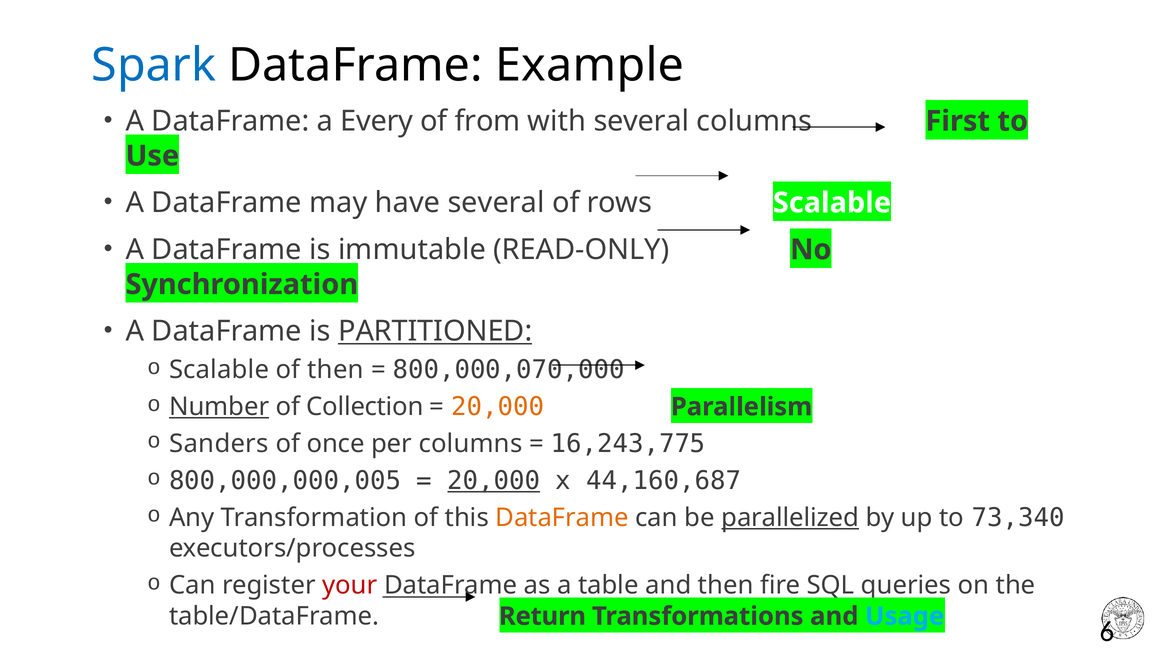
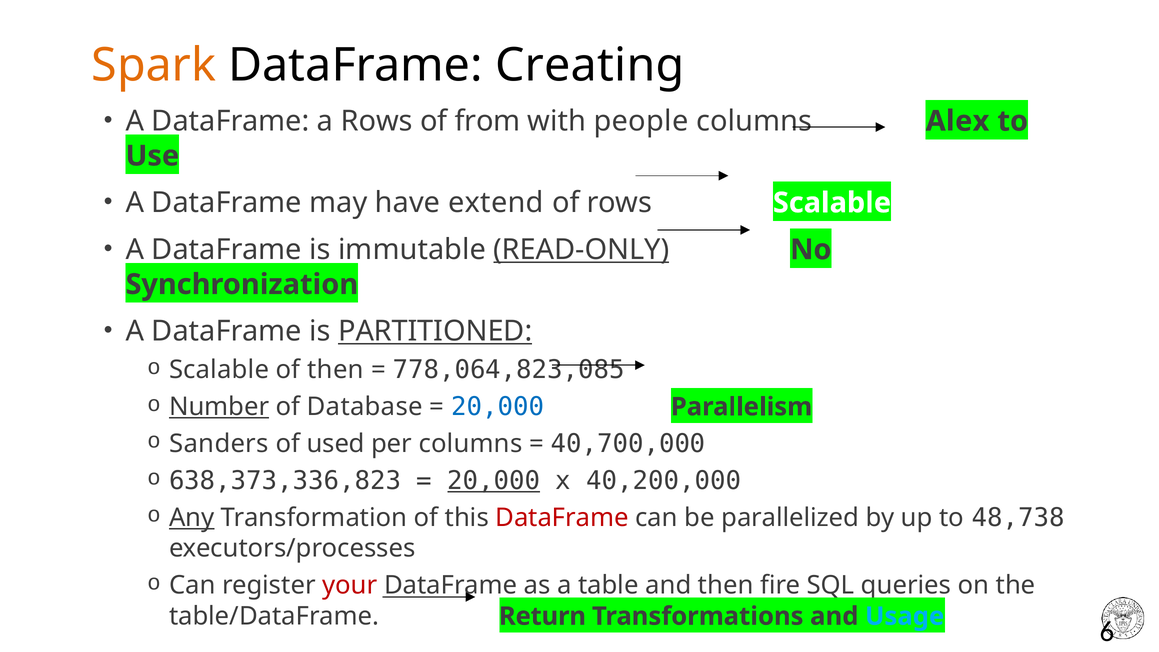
Spark colour: blue -> orange (154, 65)
Example: Example -> Creating (590, 65)
a Every: Every -> Rows (377, 121)
with several: several -> people (641, 121)
First: First -> Alex (958, 121)
have several: several -> extend (496, 203)
READ-ONLY underline: none -> present (581, 250)
800,000,070,000: 800,000,070,000 -> 778,064,823,085 (509, 370)
Collection: Collection -> Database (365, 407)
20,000 colour: orange -> blue (498, 407)
once: once -> used (336, 444)
16,243,775: 16,243,775 -> 40,700,000 (628, 444)
800,000,000,005: 800,000,000,005 -> 638,373,336,823 (285, 481)
44,160,687: 44,160,687 -> 40,200,000 (664, 481)
Any underline: none -> present (192, 518)
DataFrame colour: orange -> red (562, 518)
parallelized underline: present -> none (790, 518)
73,340: 73,340 -> 48,738 (1018, 518)
